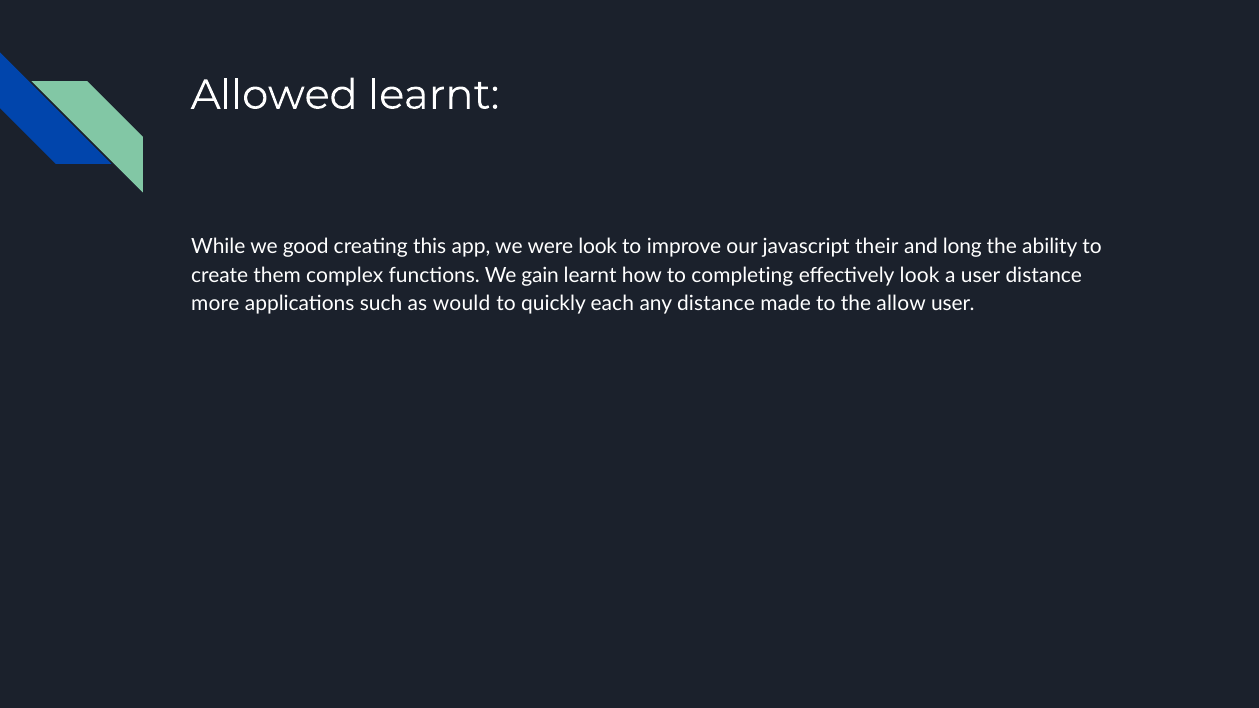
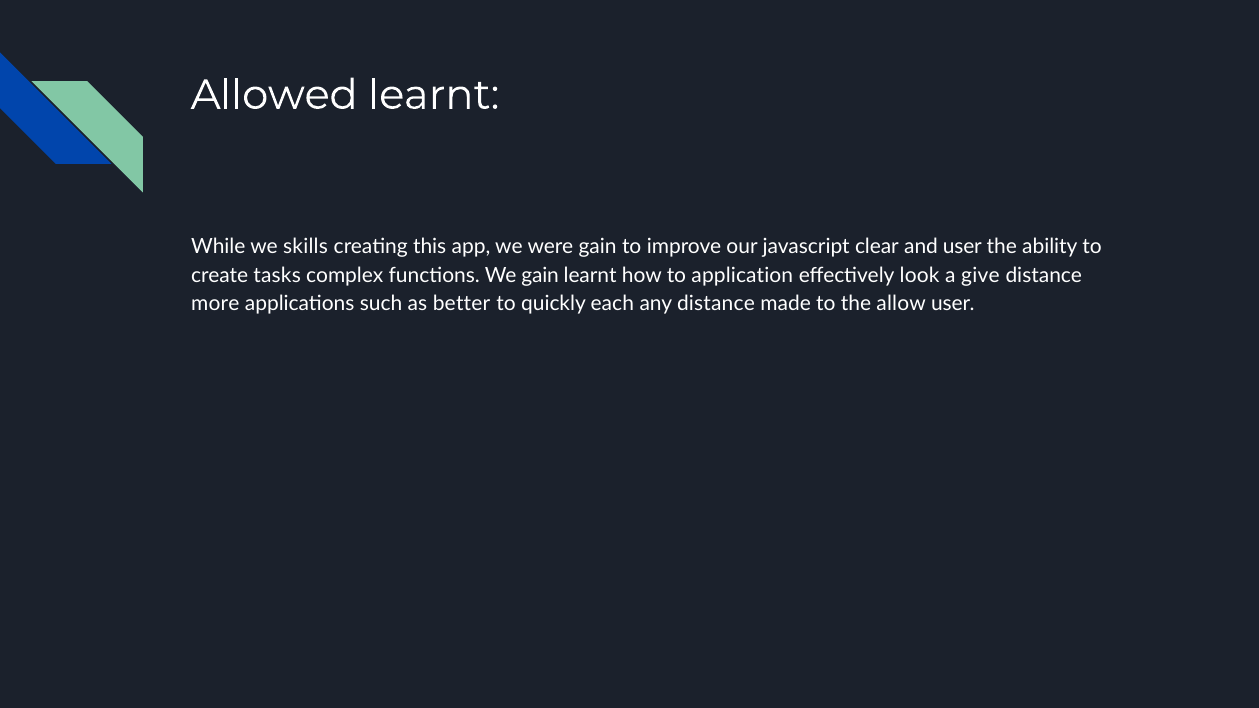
good: good -> skills (306, 246)
were look: look -> gain (598, 246)
their: their -> clear (877, 246)
and long: long -> user (962, 246)
them: them -> tasks (277, 275)
completing: completing -> application (742, 275)
a user: user -> give (980, 275)
would: would -> better (462, 304)
